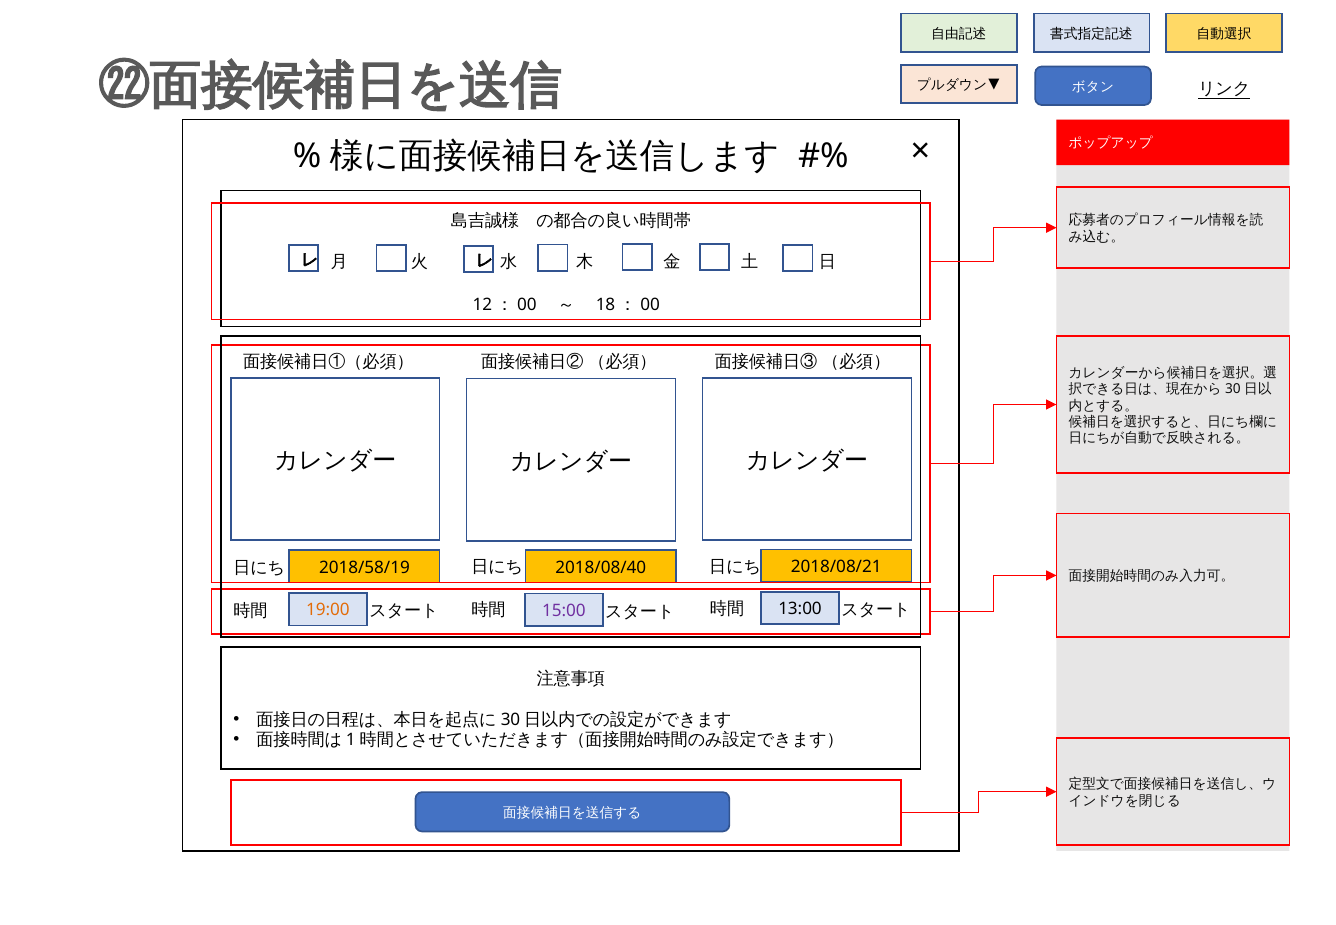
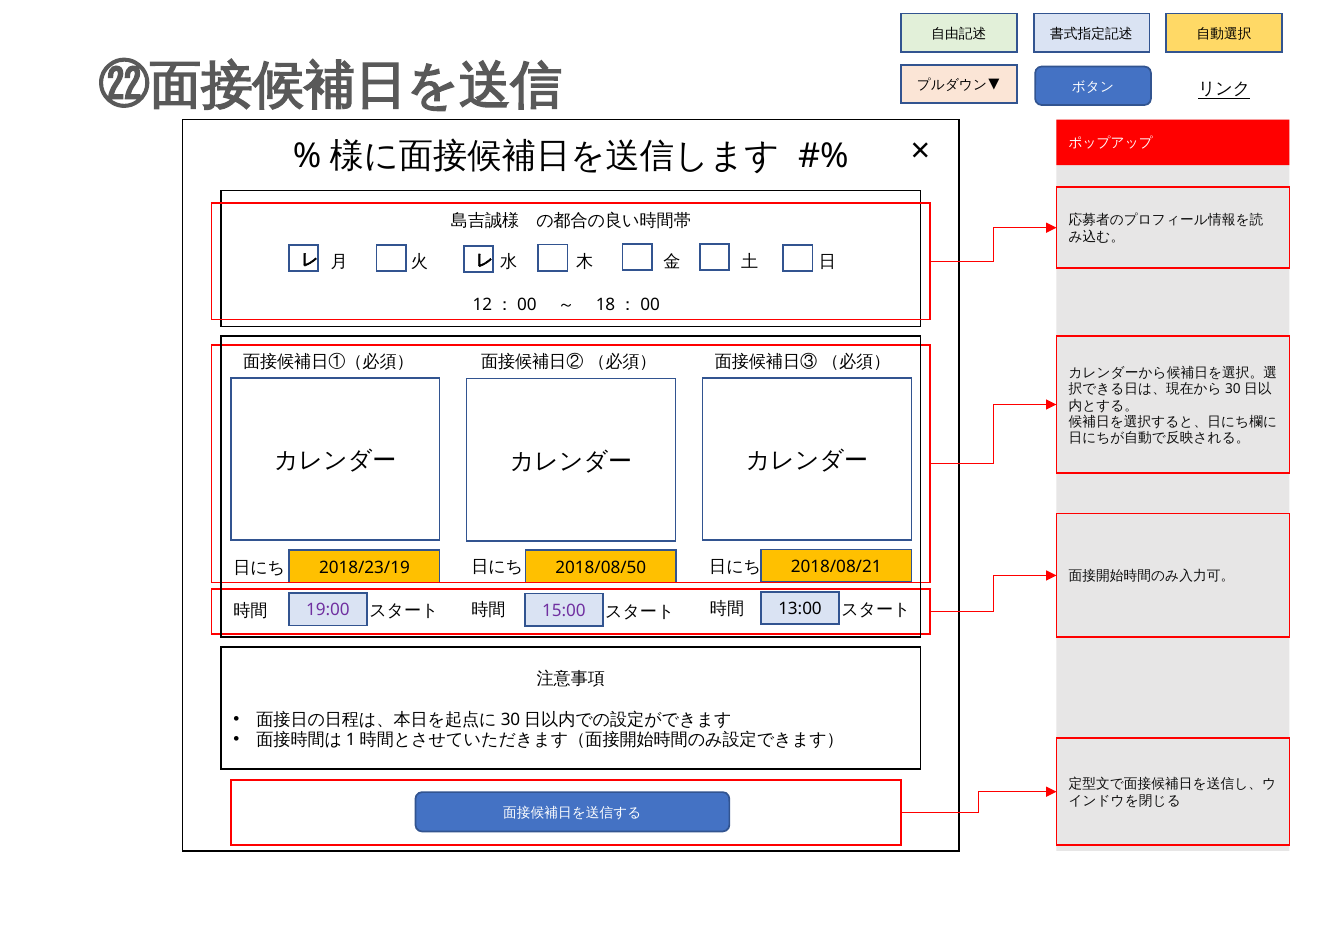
2018/58/19: 2018/58/19 -> 2018/23/19 (364, 568)
2018/08/40: 2018/08/40 -> 2018/08/50 (601, 567)
19:00 colour: orange -> purple (328, 610)
